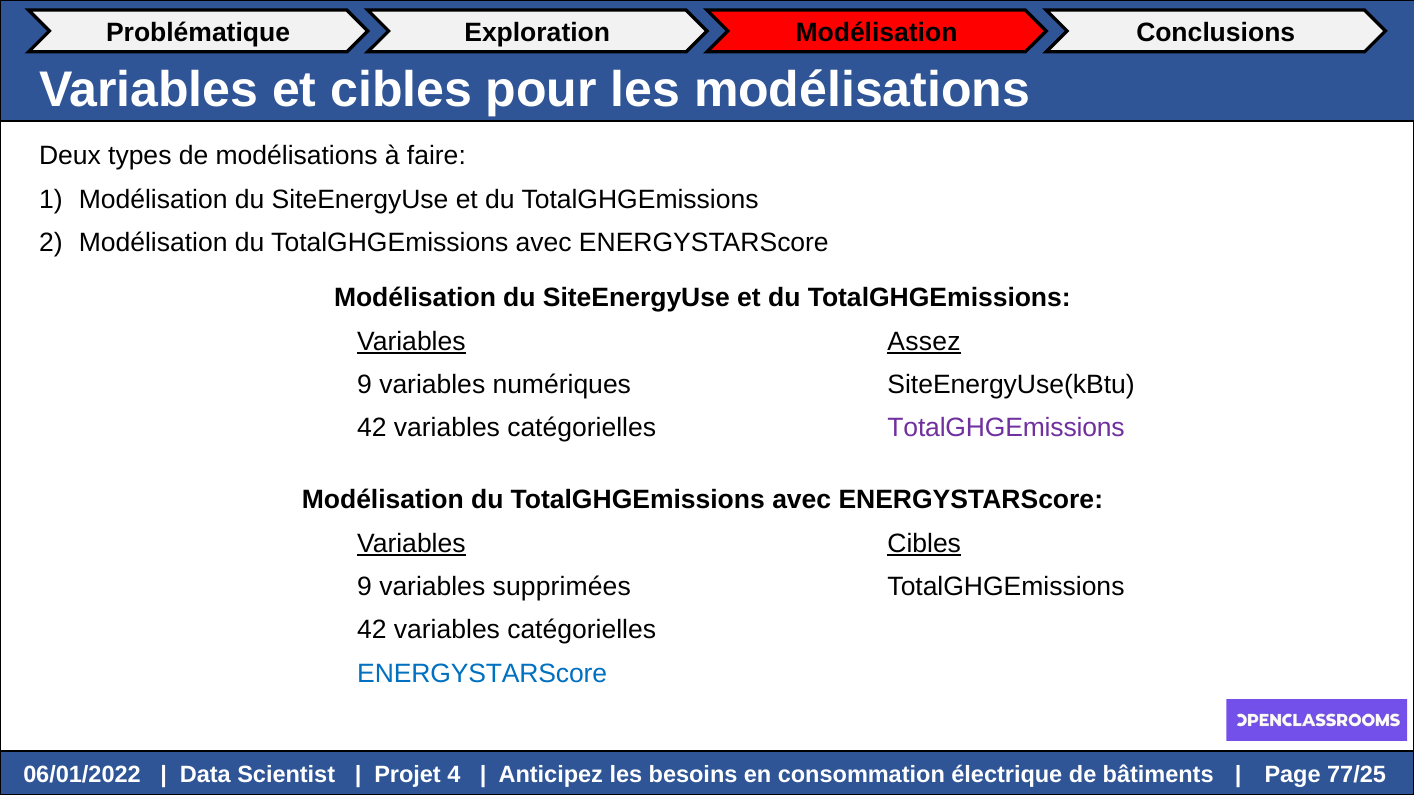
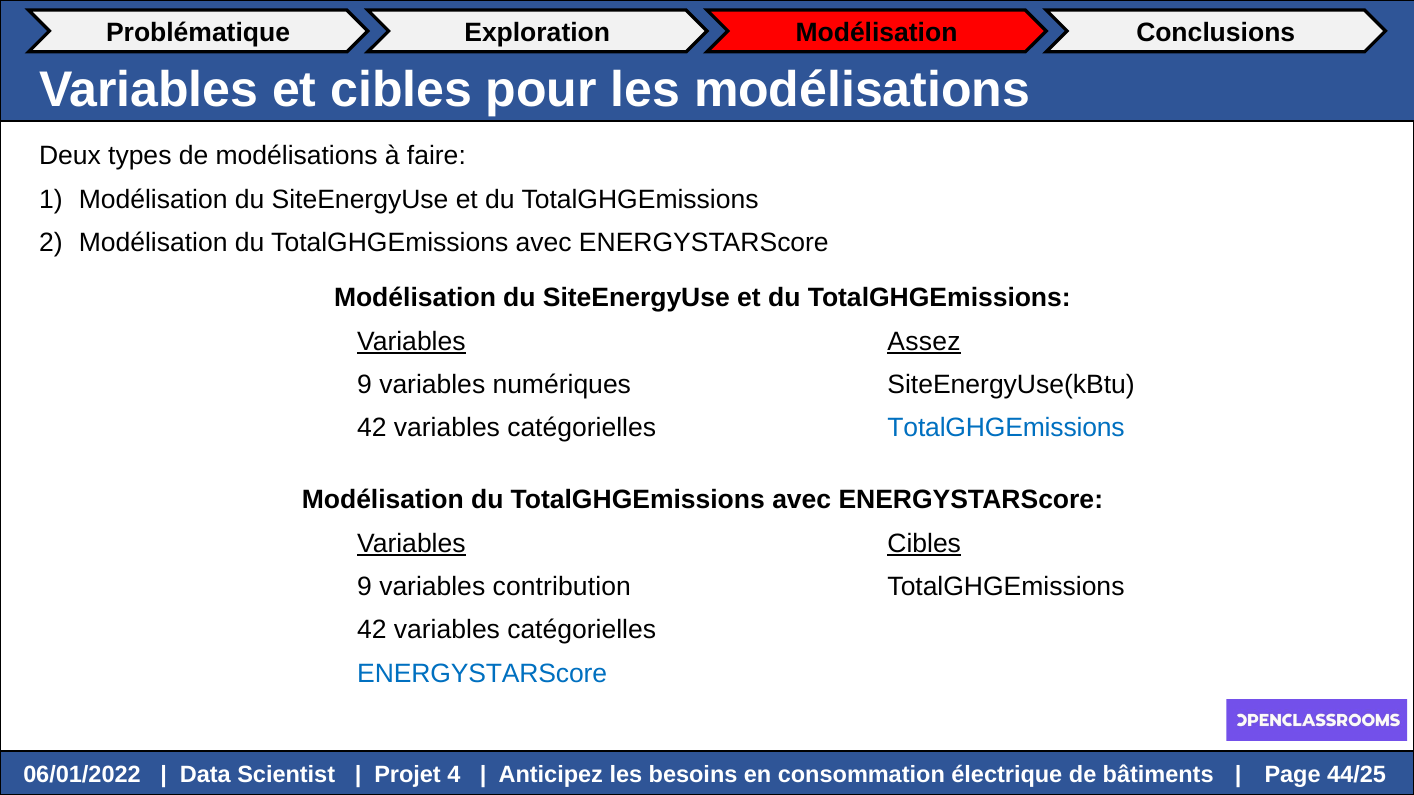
TotalGHGEmissions colour: purple -> blue (1006, 428)
supprimées: supprimées -> contribution (562, 587)
77/25: 77/25 -> 44/25 (1357, 775)
